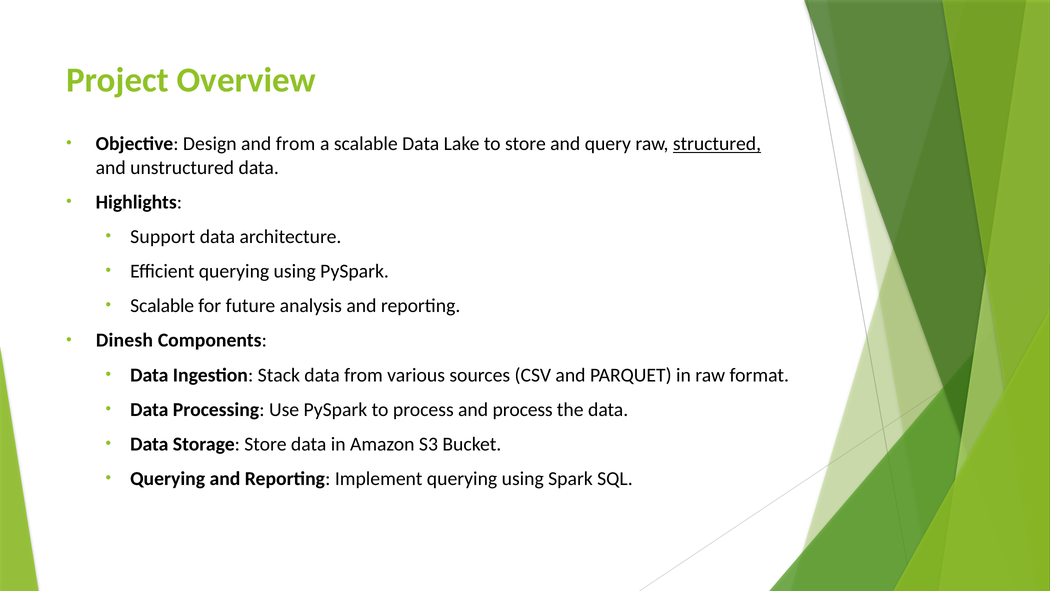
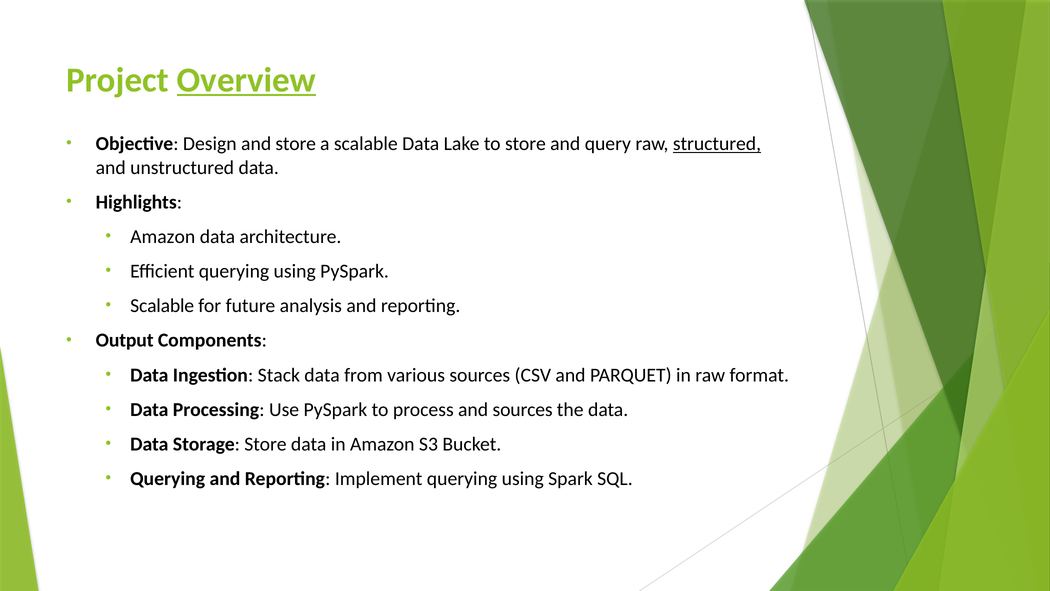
Overview underline: none -> present (246, 80)
and from: from -> store (296, 144)
Support: Support -> Amazon (163, 237)
Dinesh: Dinesh -> Output (125, 340)
and process: process -> sources (523, 409)
